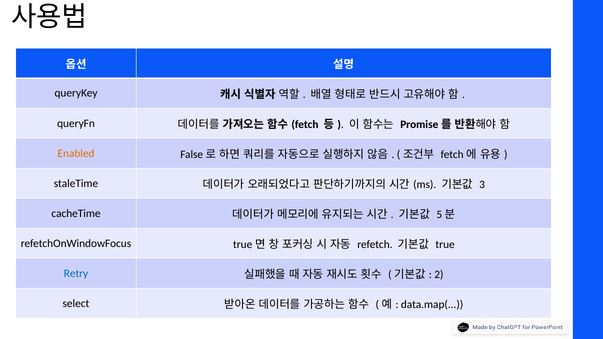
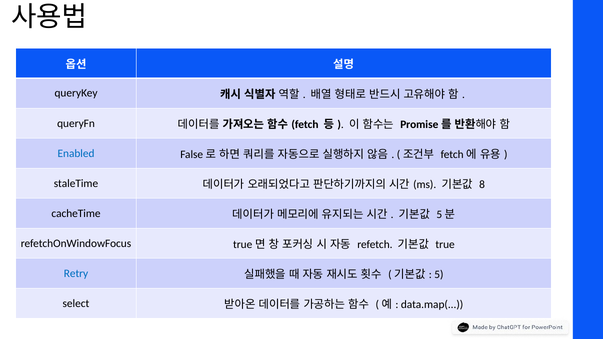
Enabled colour: orange -> blue (76, 153)
3: 3 -> 8 (482, 184)
2: 2 -> 5 (439, 275)
